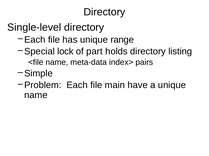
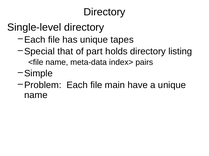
range: range -> tapes (122, 40)
lock: lock -> that (65, 52)
